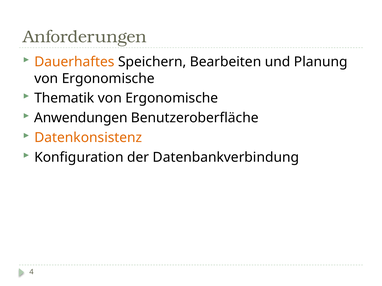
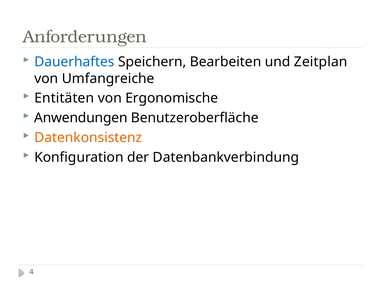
Dauerhaftes colour: orange -> blue (74, 62)
Planung: Planung -> Zeitplan (321, 62)
Ergonomische: Ergonomische -> Umfangreiche (108, 79)
Thematik: Thematik -> Entitäten (64, 98)
